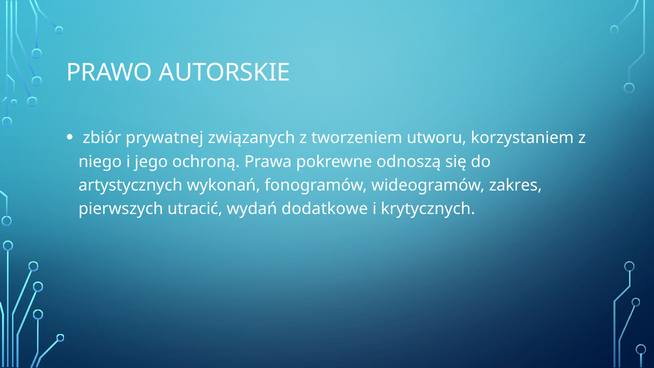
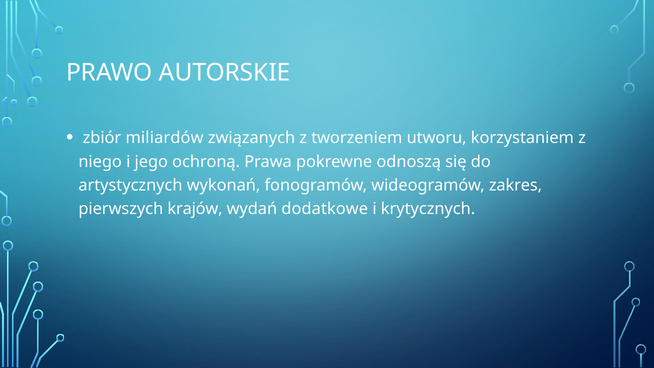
prywatnej: prywatnej -> miliardów (165, 138)
utracić: utracić -> krajów (195, 209)
